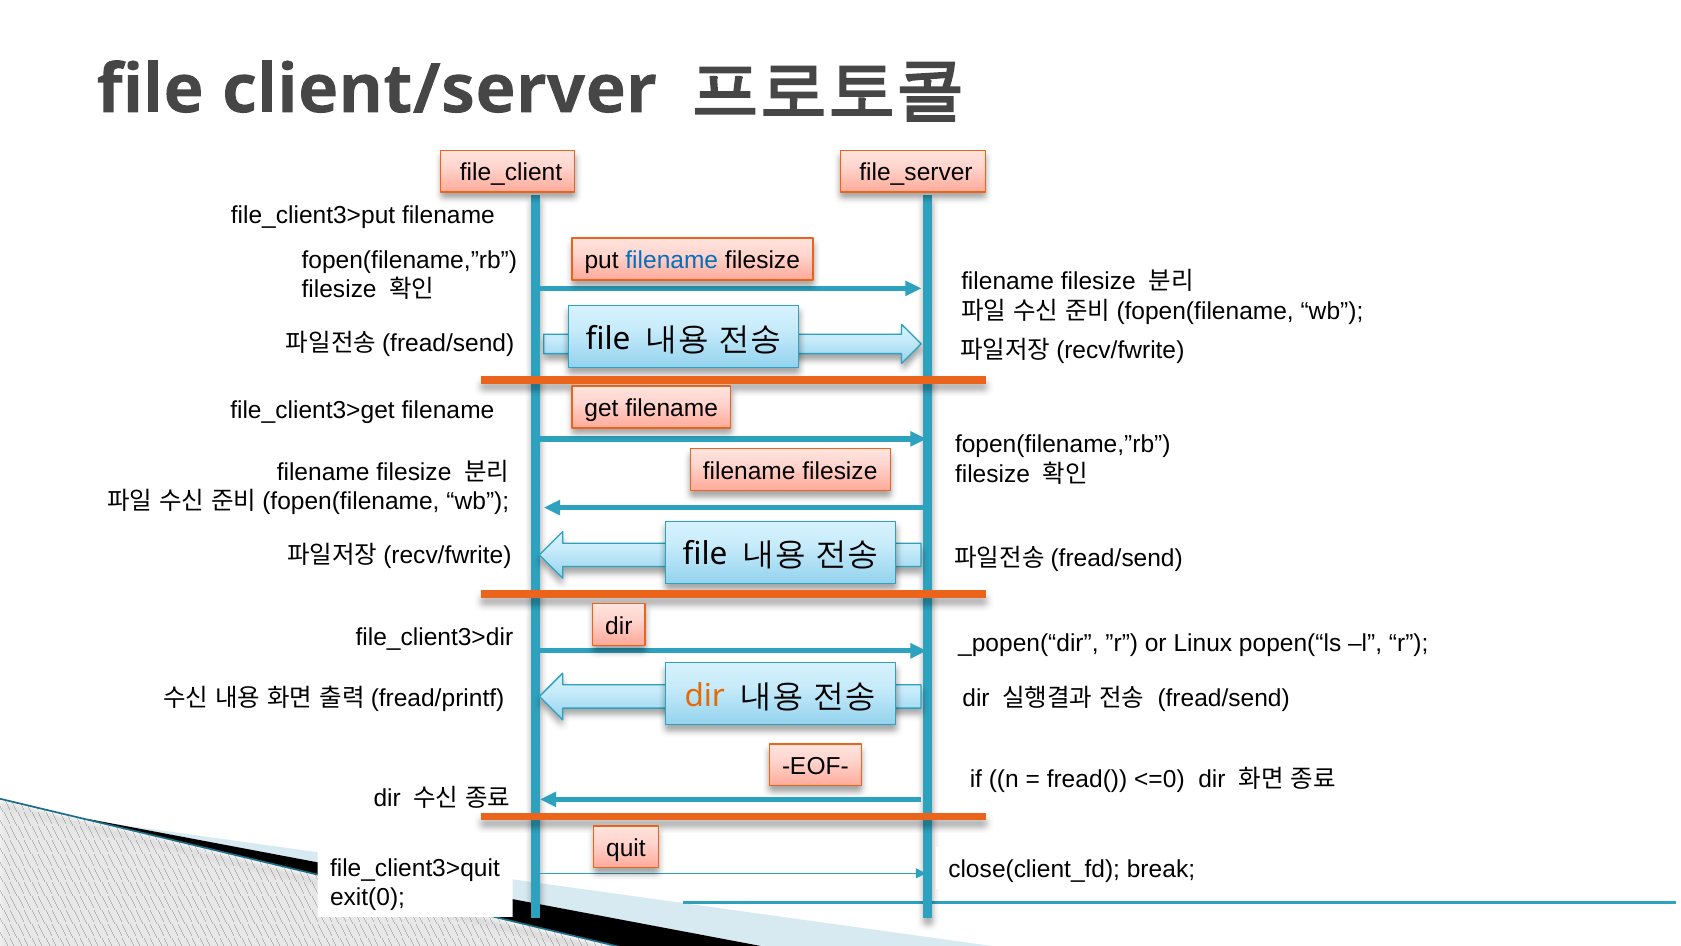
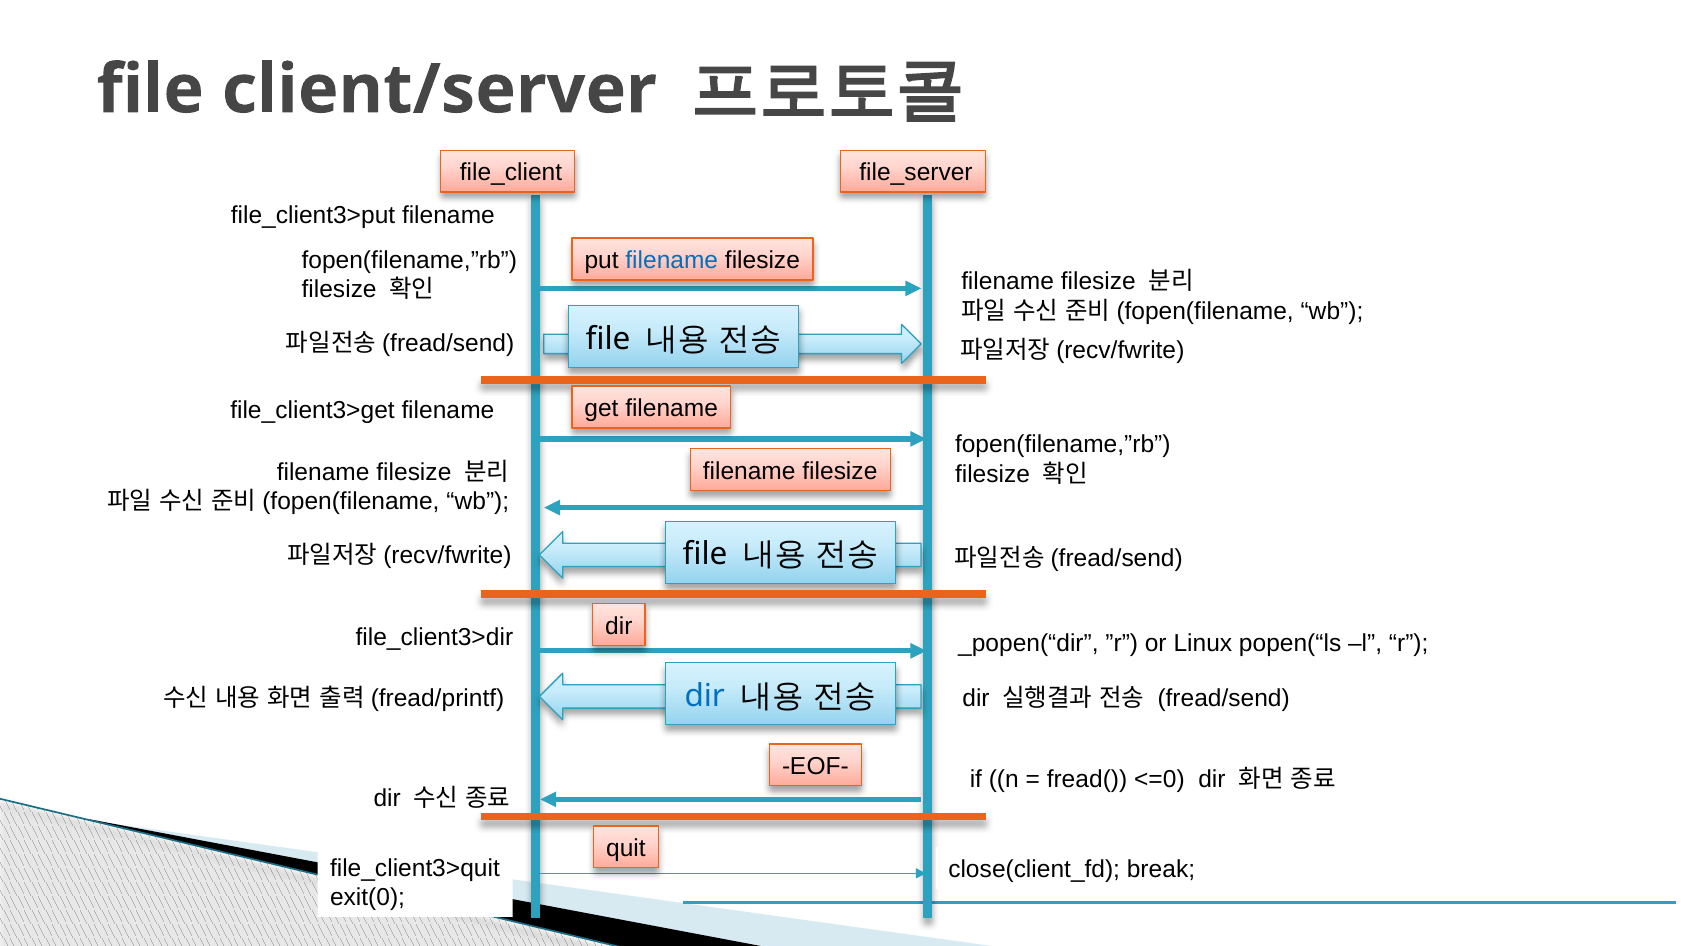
dir colour: orange -> blue (705, 696)
